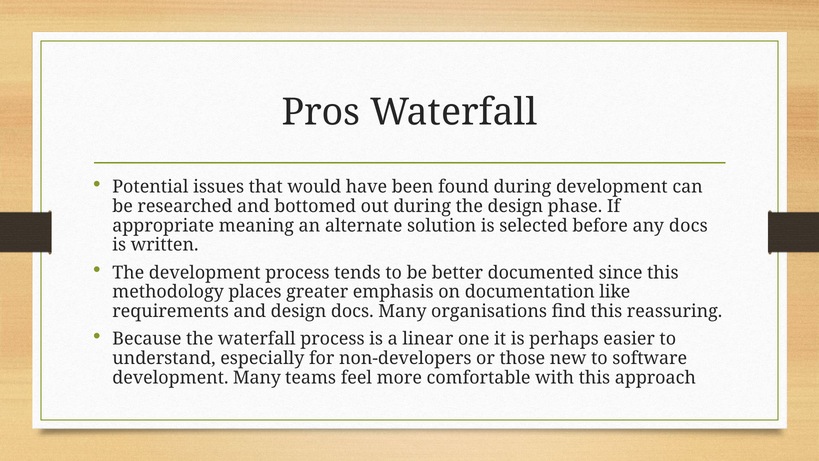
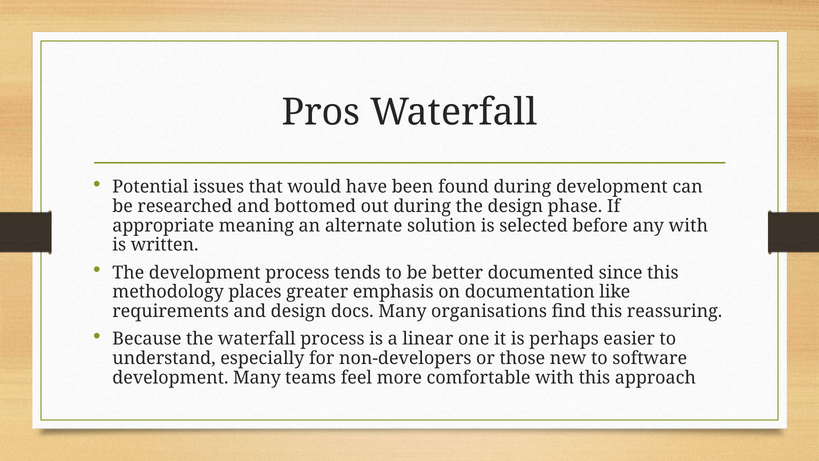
any docs: docs -> with (688, 226)
